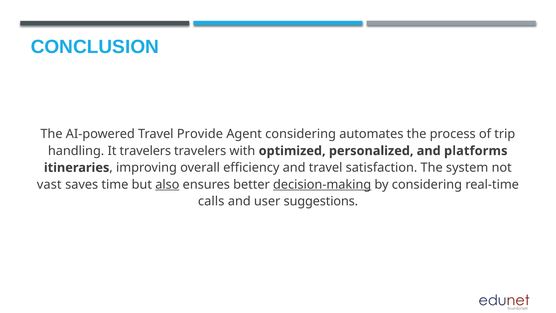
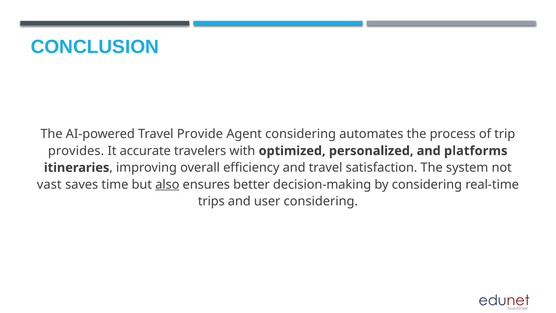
handling: handling -> provides (76, 151)
It travelers: travelers -> accurate (145, 151)
decision-making underline: present -> none (322, 184)
calls: calls -> trips (211, 201)
user suggestions: suggestions -> considering (321, 201)
